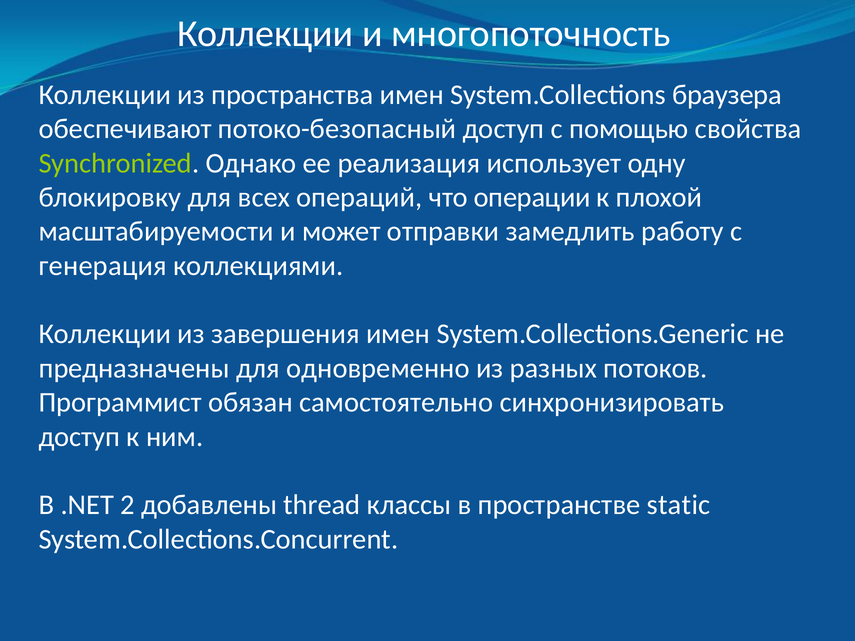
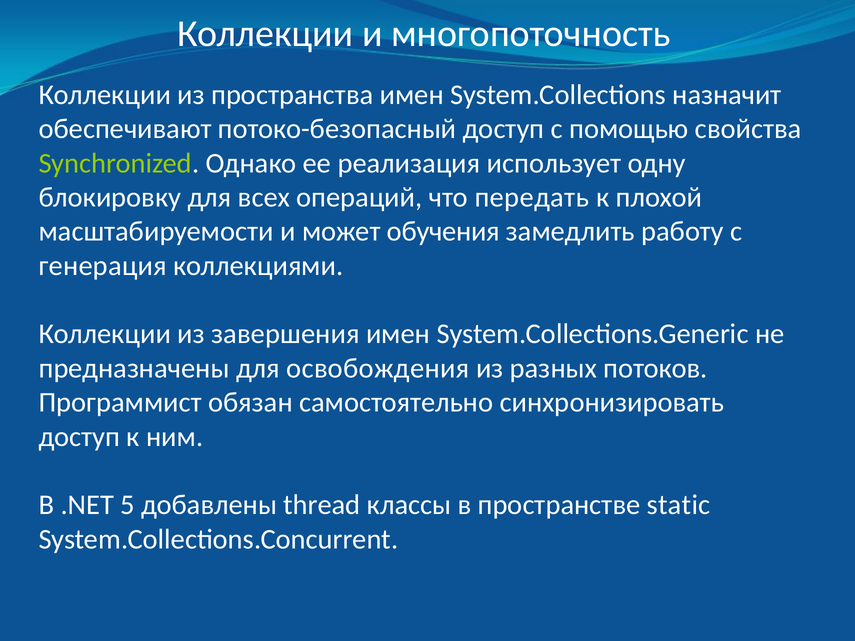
браузера: браузера -> назначит (727, 95)
операции: операции -> передать (532, 197)
отправки: отправки -> обучения (443, 232)
одновременно: одновременно -> освобождения (378, 368)
2: 2 -> 5 (128, 505)
